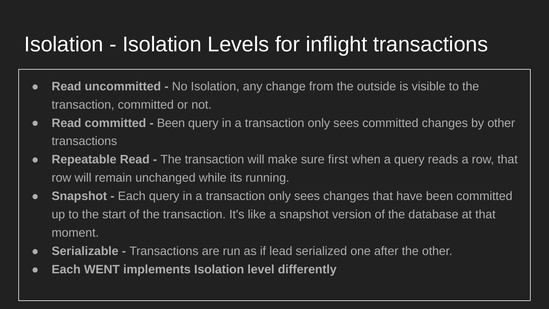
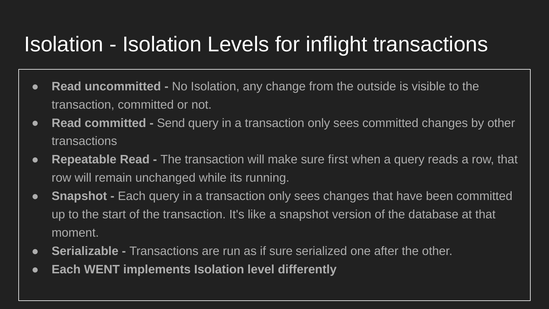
Been: Been -> Send (171, 123)
if lead: lead -> sure (281, 251)
